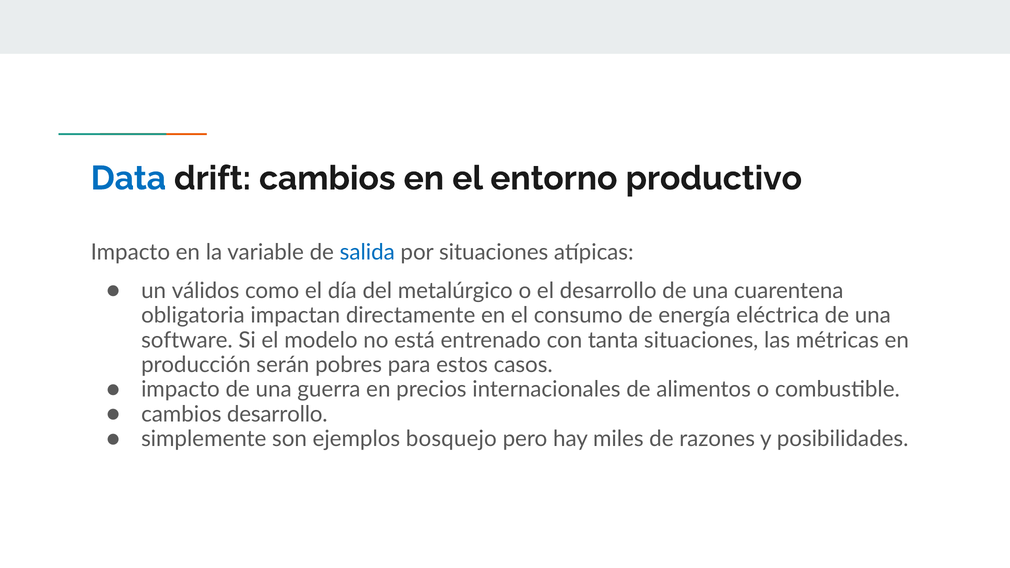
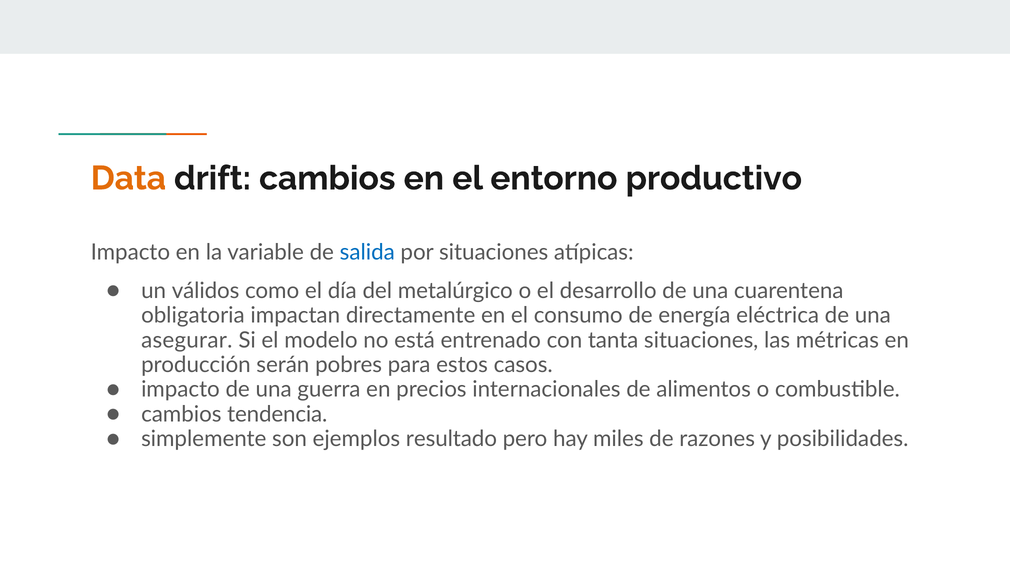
Data colour: blue -> orange (128, 178)
software: software -> asegurar (187, 340)
cambios desarrollo: desarrollo -> tendencia (277, 414)
bosquejo: bosquejo -> resultado (451, 439)
